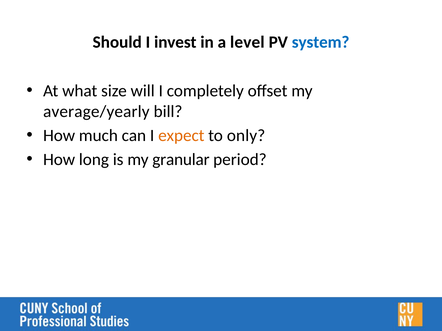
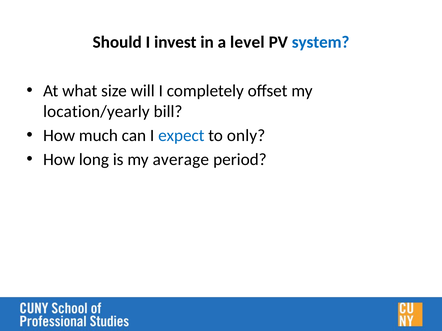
average/yearly: average/yearly -> location/yearly (96, 112)
expect colour: orange -> blue (181, 136)
granular: granular -> average (181, 160)
